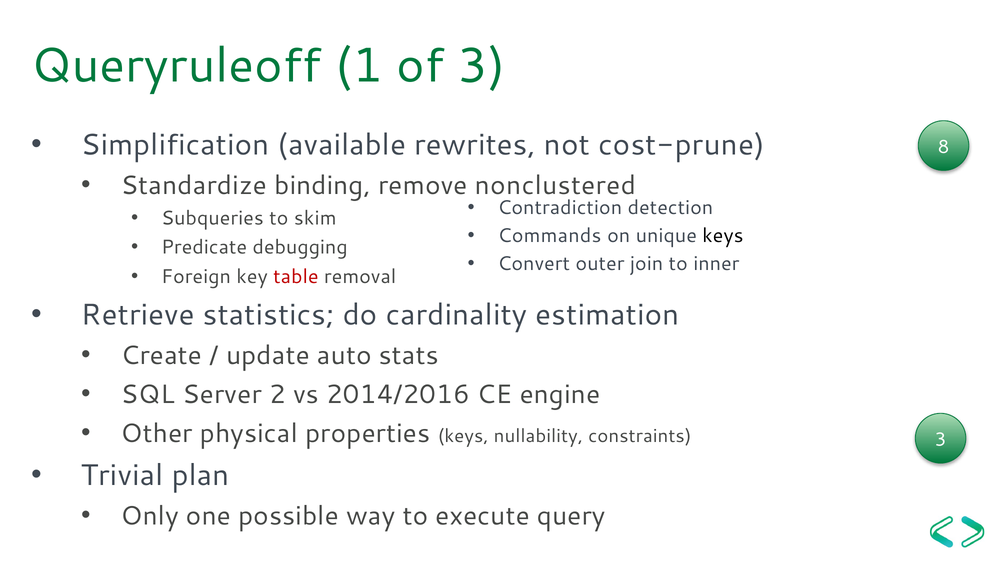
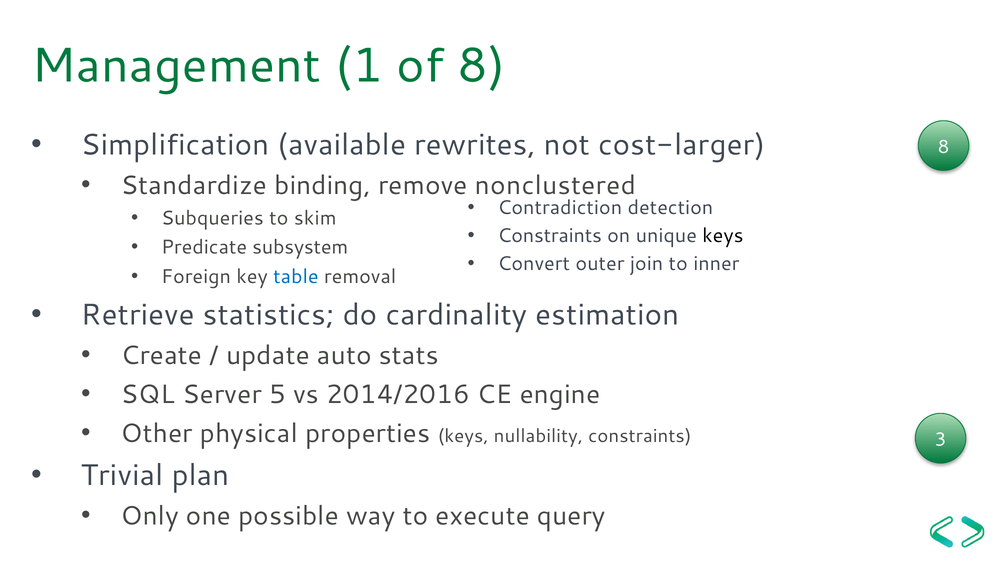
Queryruleoff: Queryruleoff -> Management (176, 66)
of 3: 3 -> 8 (482, 66)
cost-prune: cost-prune -> cost-larger (682, 145)
Commands: Commands -> Constraints (550, 236)
debugging: debugging -> subsystem (300, 247)
table colour: red -> blue (296, 276)
2: 2 -> 5 (278, 394)
